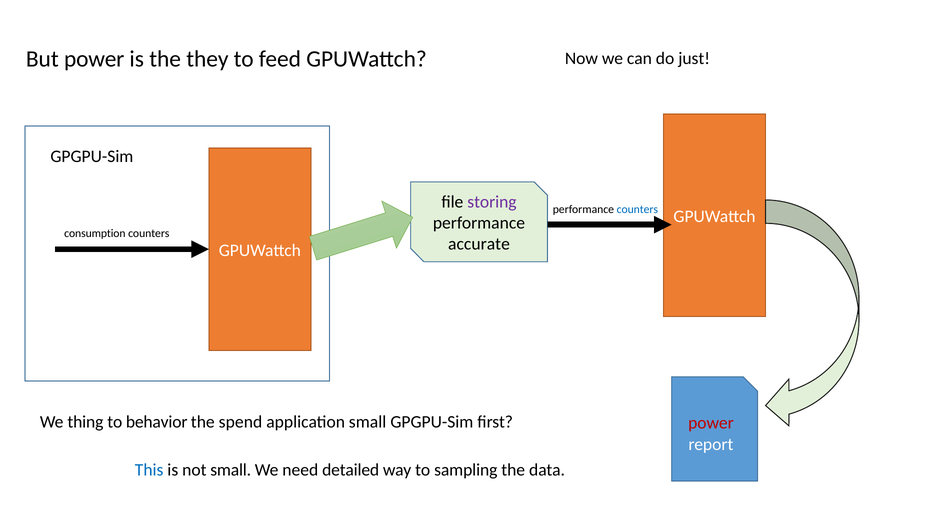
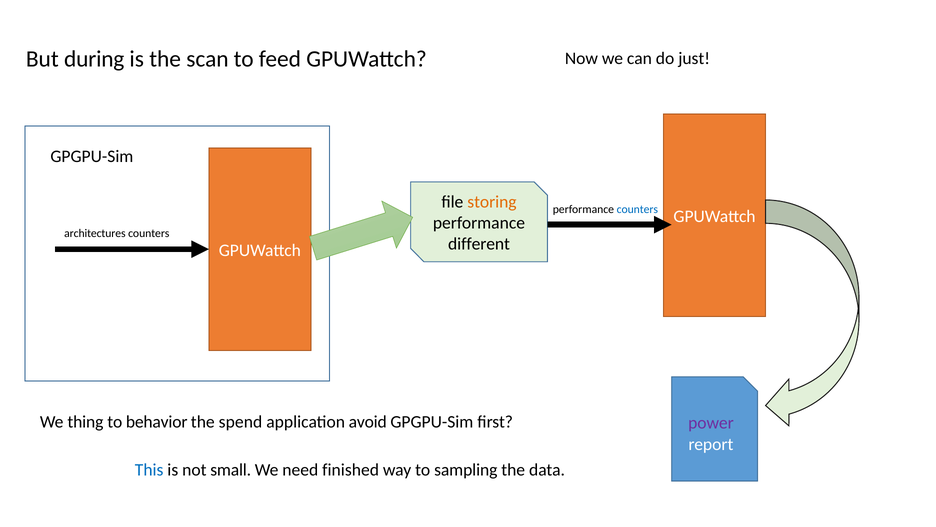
But power: power -> during (94, 59)
they: they -> scan (207, 59)
storing colour: purple -> orange (492, 202)
consumption: consumption -> architectures (95, 233)
accurate: accurate -> different (479, 244)
application small: small -> avoid (368, 422)
power colour: red -> purple (711, 423)
detailed: detailed -> finished (351, 469)
